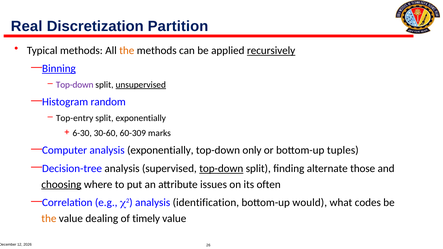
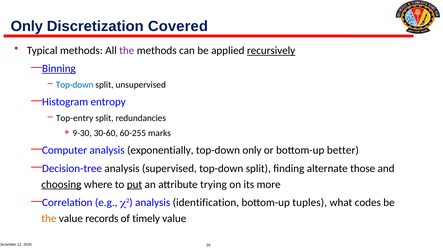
Real: Real -> Only (27, 26)
Partition: Partition -> Covered (178, 26)
the colour: orange -> purple (127, 50)
Top-down colour: purple -> blue (75, 85)
unsupervised underline: present -> none (141, 85)
random: random -> entropy (108, 102)
split exponentially: exponentially -> redundancies (141, 118)
6-30: 6-30 -> 9-30 (82, 133)
60-309: 60-309 -> 60-255 (133, 133)
tuples: tuples -> better (343, 150)
top-down underline: present -> none (221, 169)
put underline: none -> present (135, 185)
issues: issues -> trying (213, 185)
often: often -> more (269, 185)
would: would -> tuples (310, 203)
dealing: dealing -> records (102, 219)
